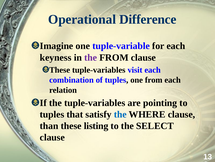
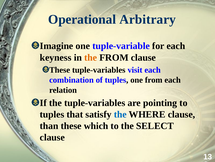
Difference: Difference -> Arbitrary (148, 19)
the colour: purple -> orange (91, 57)
listing: listing -> which (96, 125)
